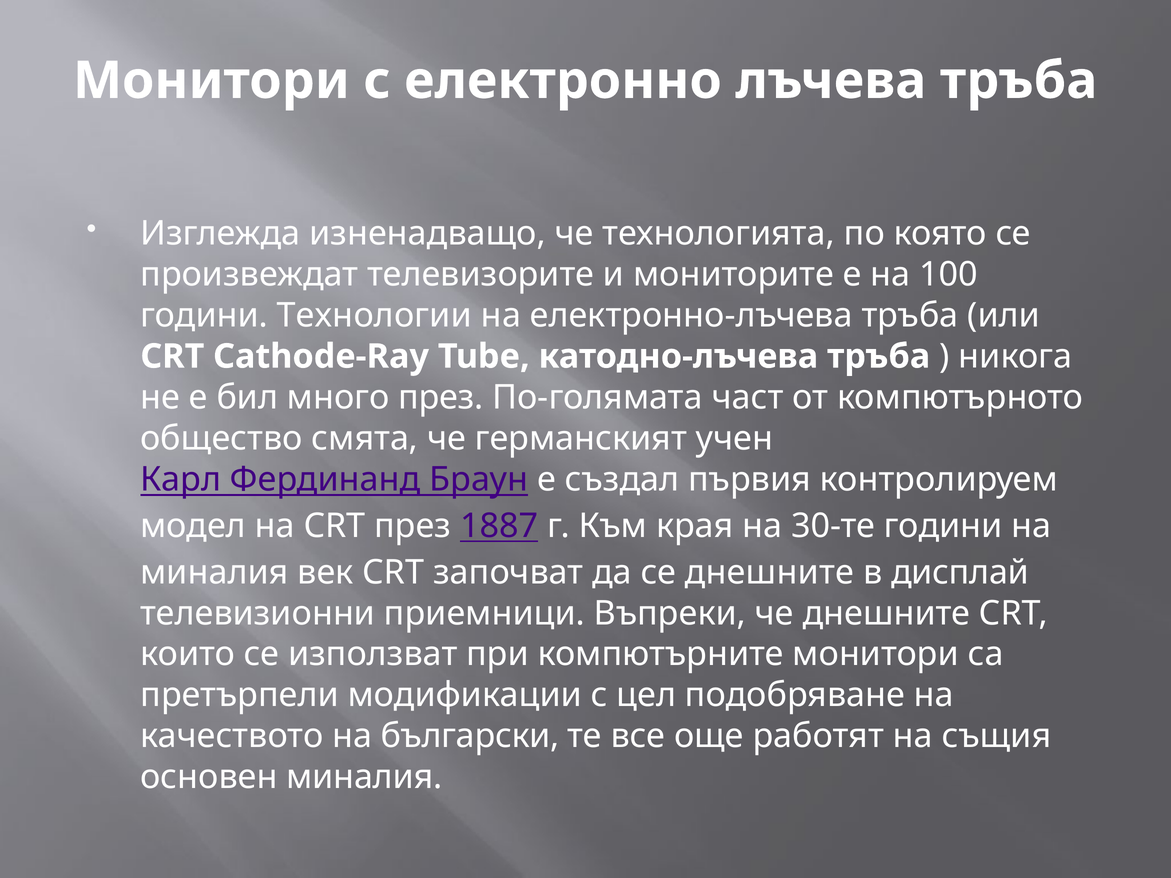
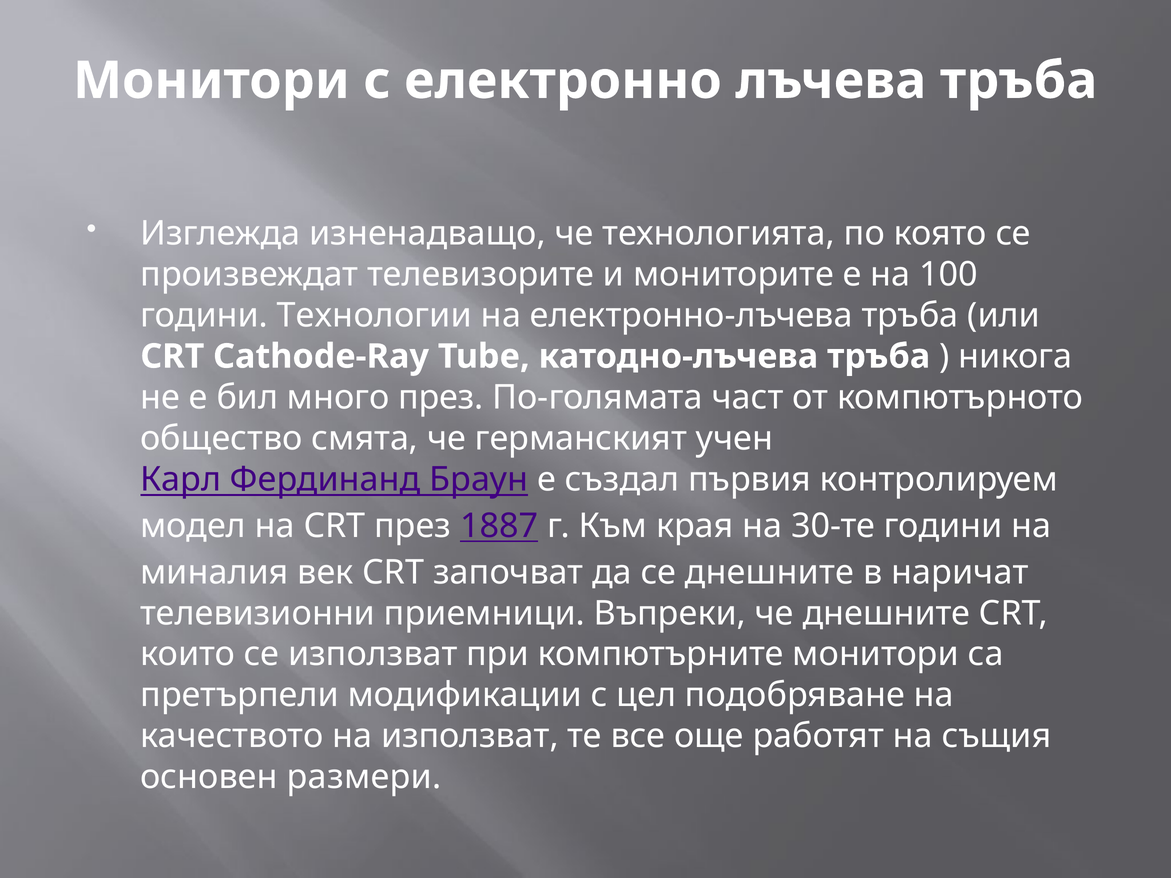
дисплай: дисплай -> наричат (960, 572)
на български: български -> използват (470, 736)
основен миналия: миналия -> размери (364, 777)
